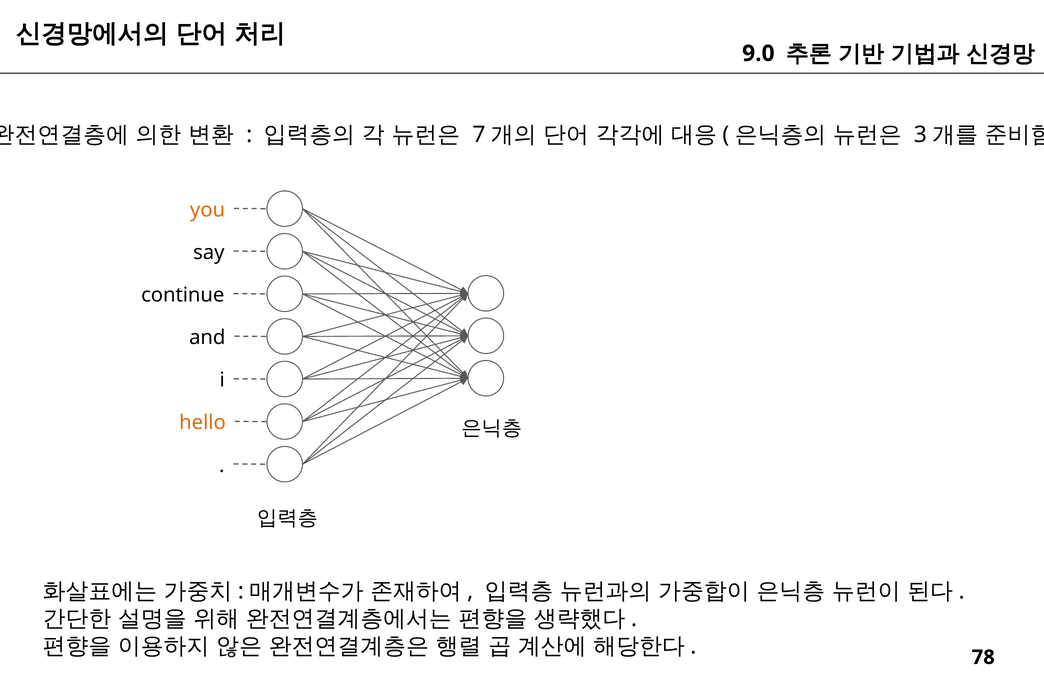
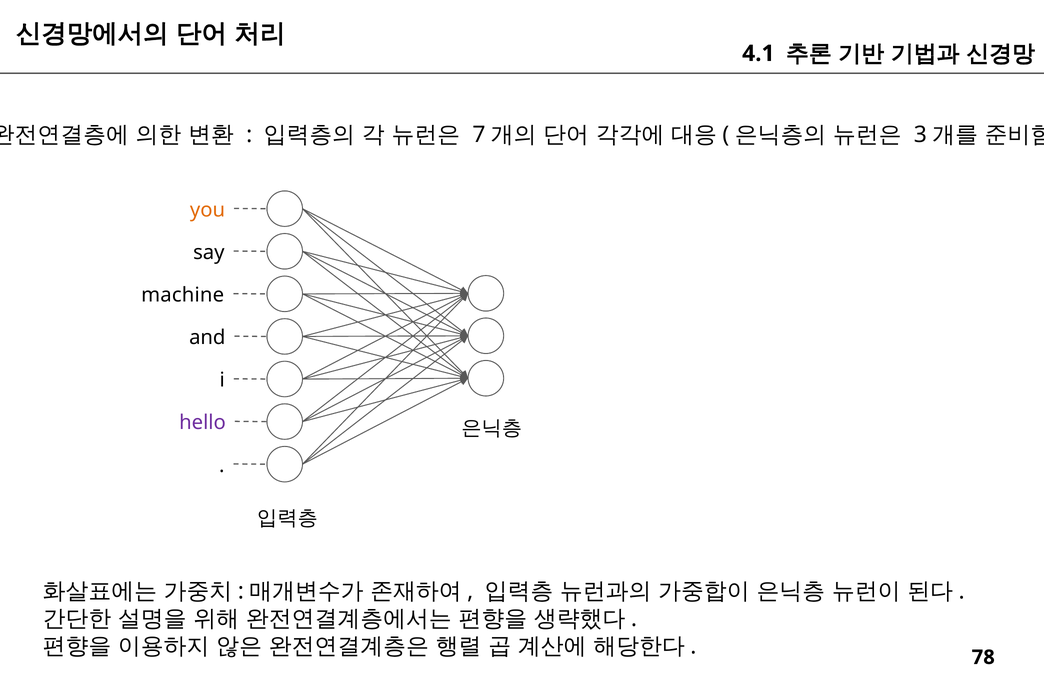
9.0: 9.0 -> 4.1 (758, 54)
continue: continue -> machine (183, 295)
hello colour: orange -> purple (203, 423)
